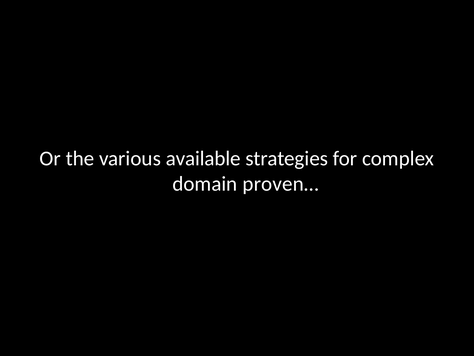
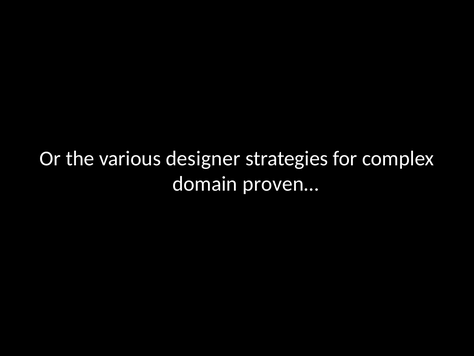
available: available -> designer (203, 158)
